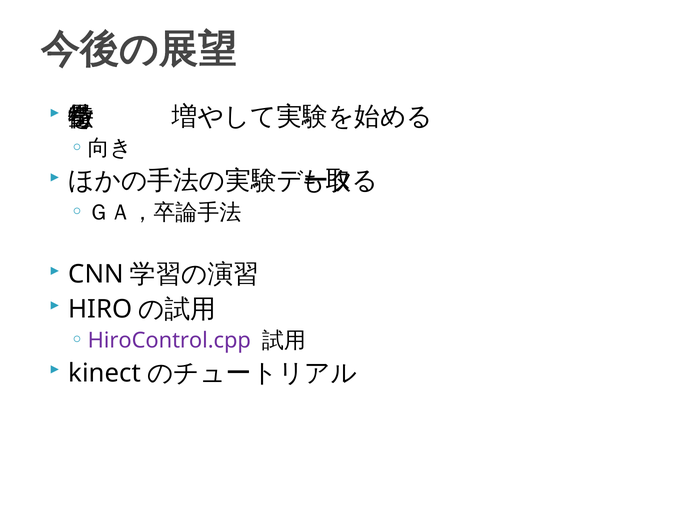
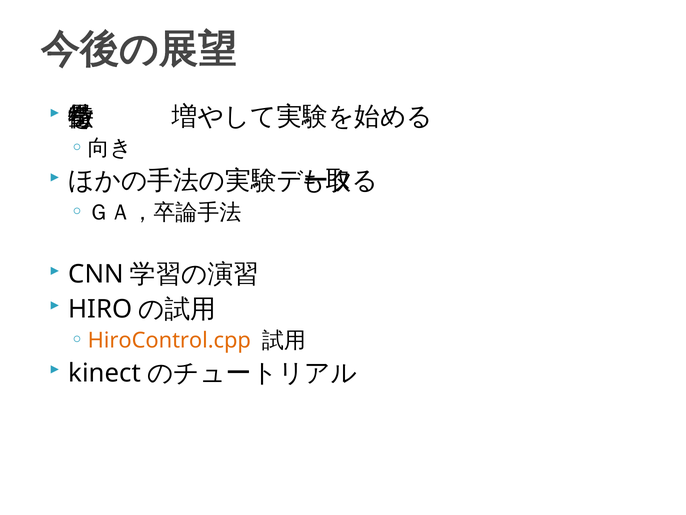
HiroControl.cpp colour: purple -> orange (169, 340)
